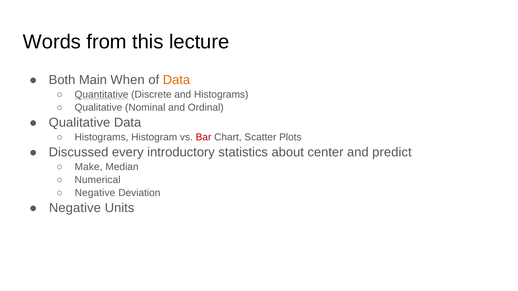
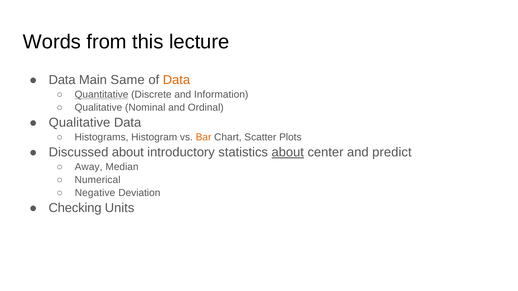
Both: Both -> Data (62, 80)
When: When -> Same (128, 80)
and Histograms: Histograms -> Information (221, 95)
Bar colour: red -> orange (204, 137)
Discussed every: every -> about (128, 152)
about underline: none -> present (288, 152)
Make: Make -> Away (89, 167)
Negative: Negative -> Checking (75, 208)
